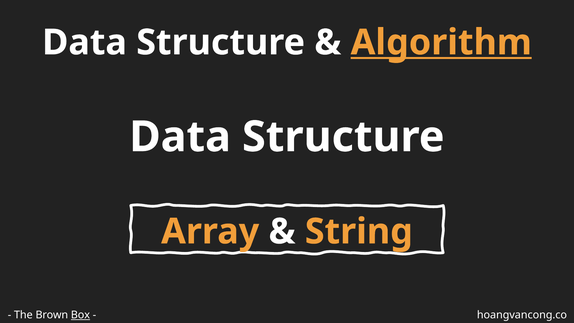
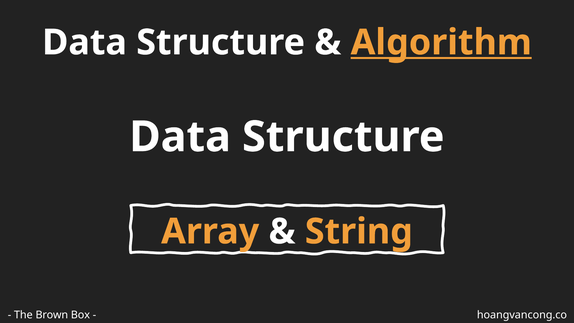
Box underline: present -> none (80, 315)
